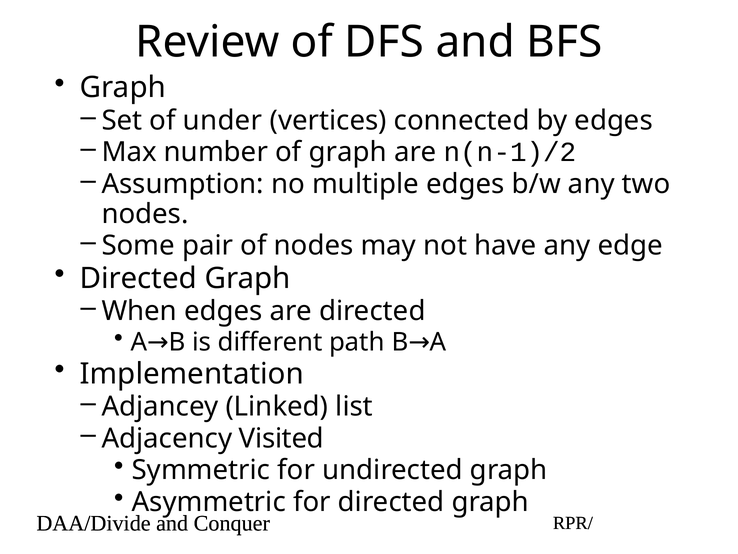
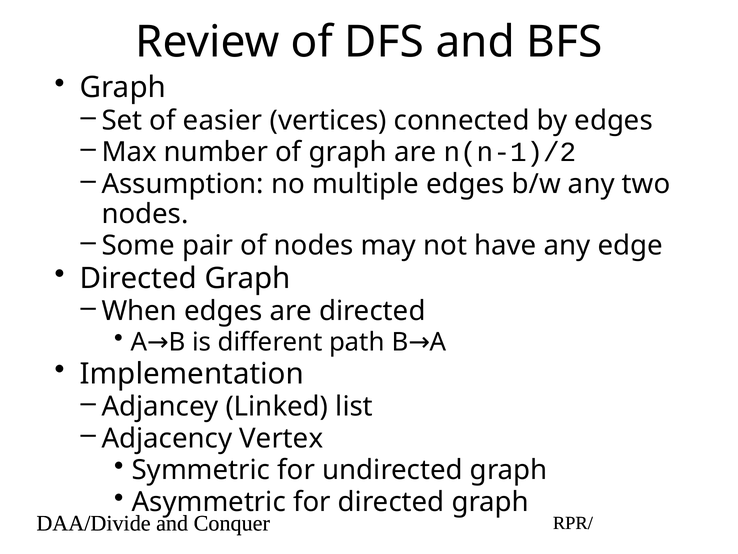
under: under -> easier (223, 120)
Visited: Visited -> Vertex (281, 438)
